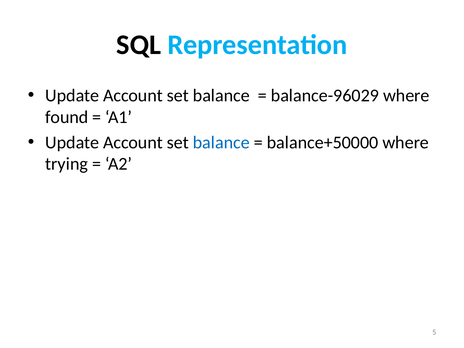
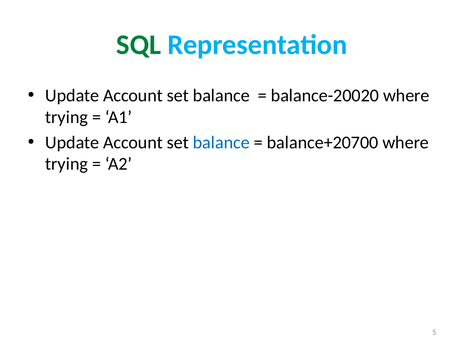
SQL colour: black -> green (139, 45)
balance-96029: balance-96029 -> balance-20020 (325, 96)
found: found -> trying (67, 117)
balance+50000: balance+50000 -> balance+20700 (323, 142)
